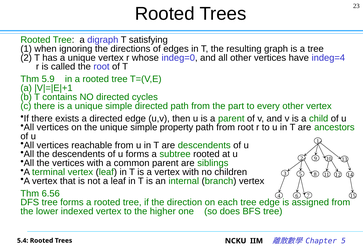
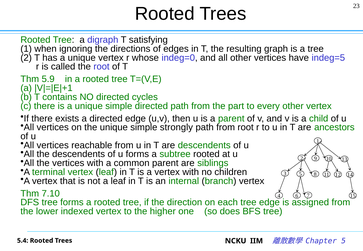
indeg=4: indeg=4 -> indeg=5 (328, 58)
property: property -> strongly (176, 128)
6.56: 6.56 -> 7.10 (51, 194)
